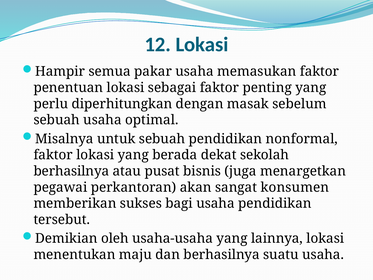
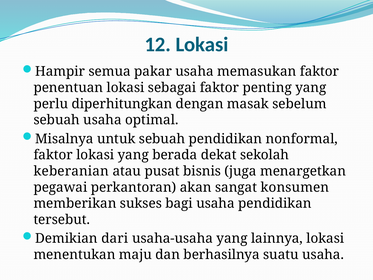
berhasilnya: berhasilnya -> keberanian (71, 171)
oleh: oleh -> dari (115, 238)
